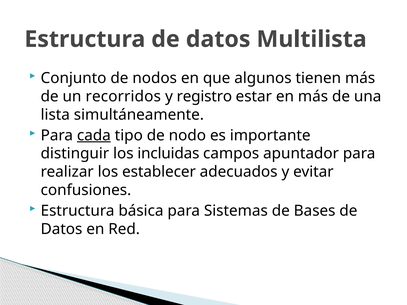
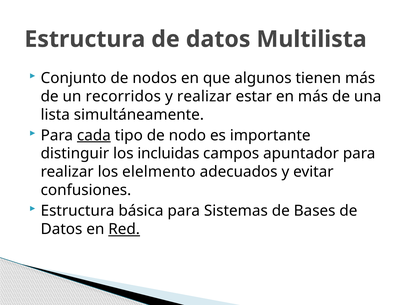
y registro: registro -> realizar (204, 97)
establecer: establecer -> elelmento (159, 172)
Red underline: none -> present (124, 229)
